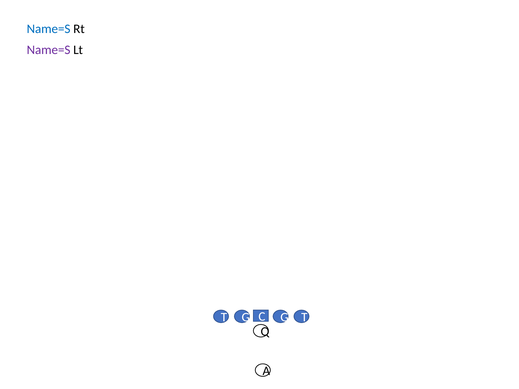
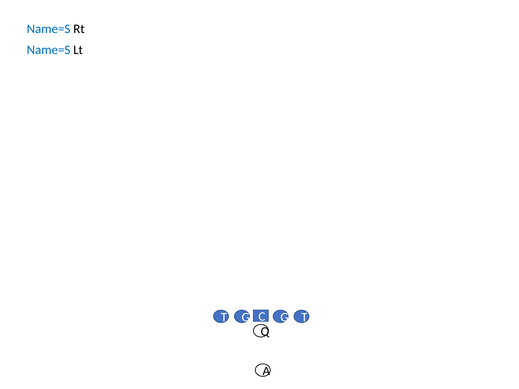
Name=S colour: purple -> blue (49, 50)
